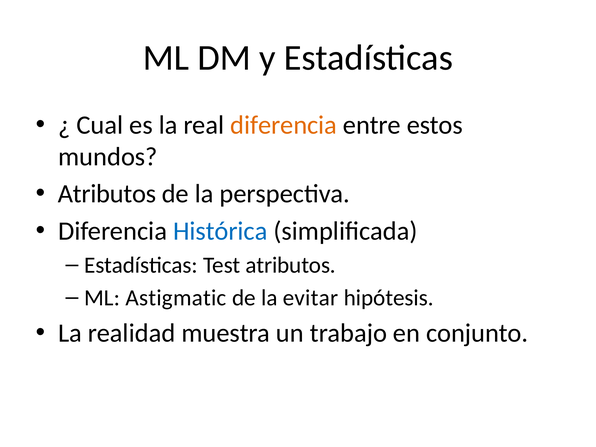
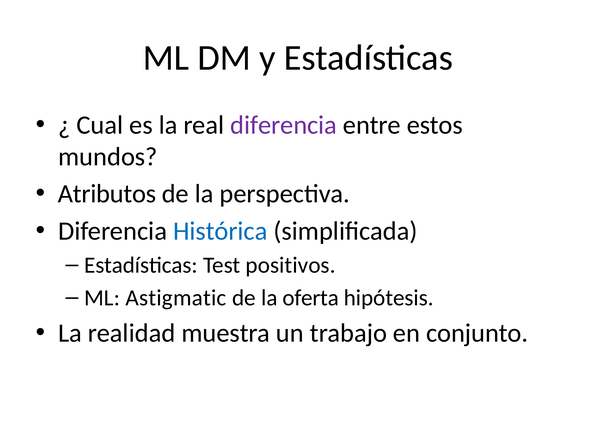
diferencia colour: orange -> purple (284, 125)
Test atributos: atributos -> positivos (291, 265)
evitar: evitar -> oferta (311, 298)
